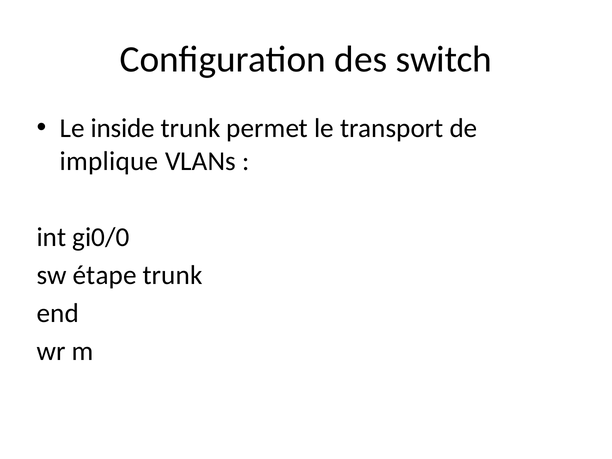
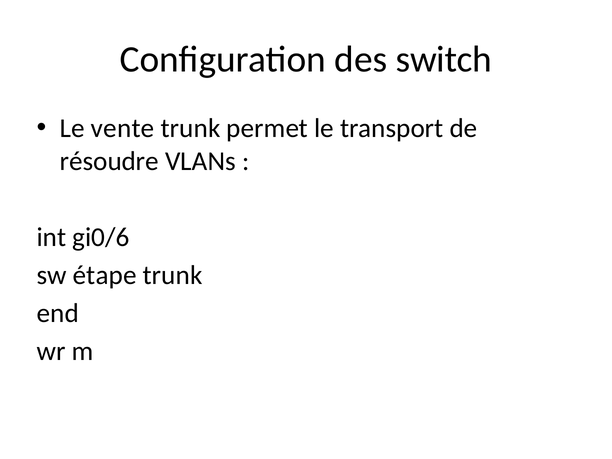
inside: inside -> vente (123, 128)
implique: implique -> résoudre (109, 161)
gi0/0: gi0/0 -> gi0/6 (101, 237)
